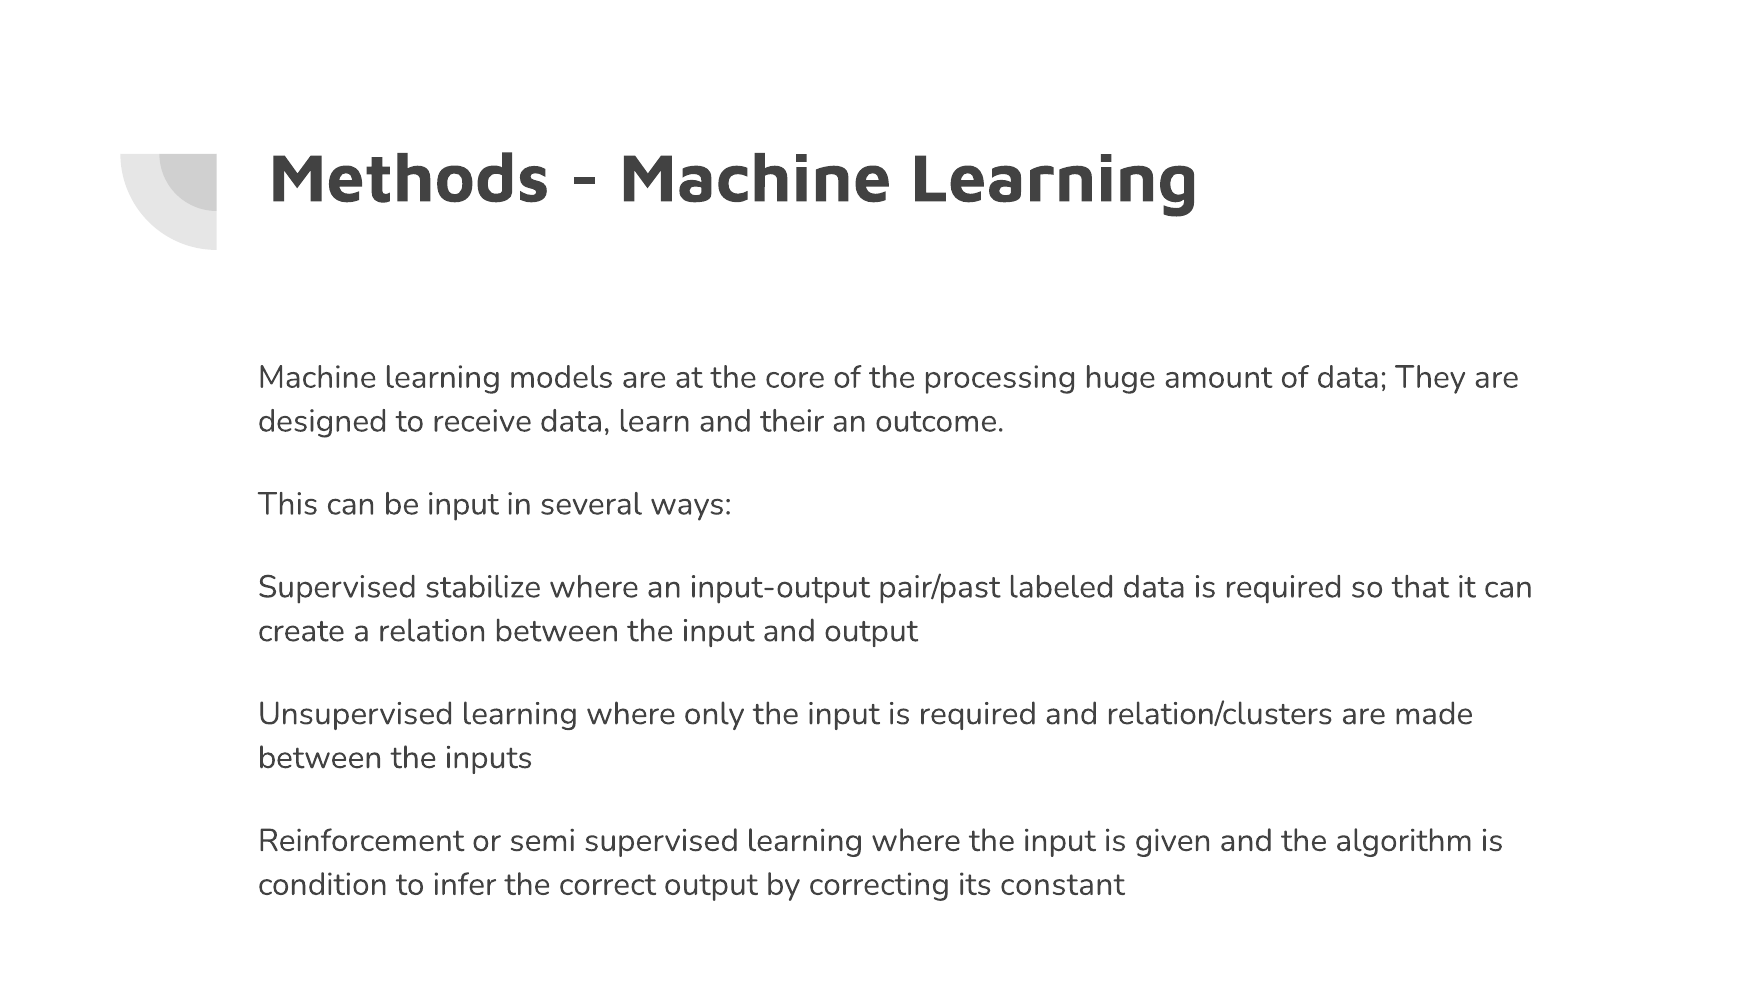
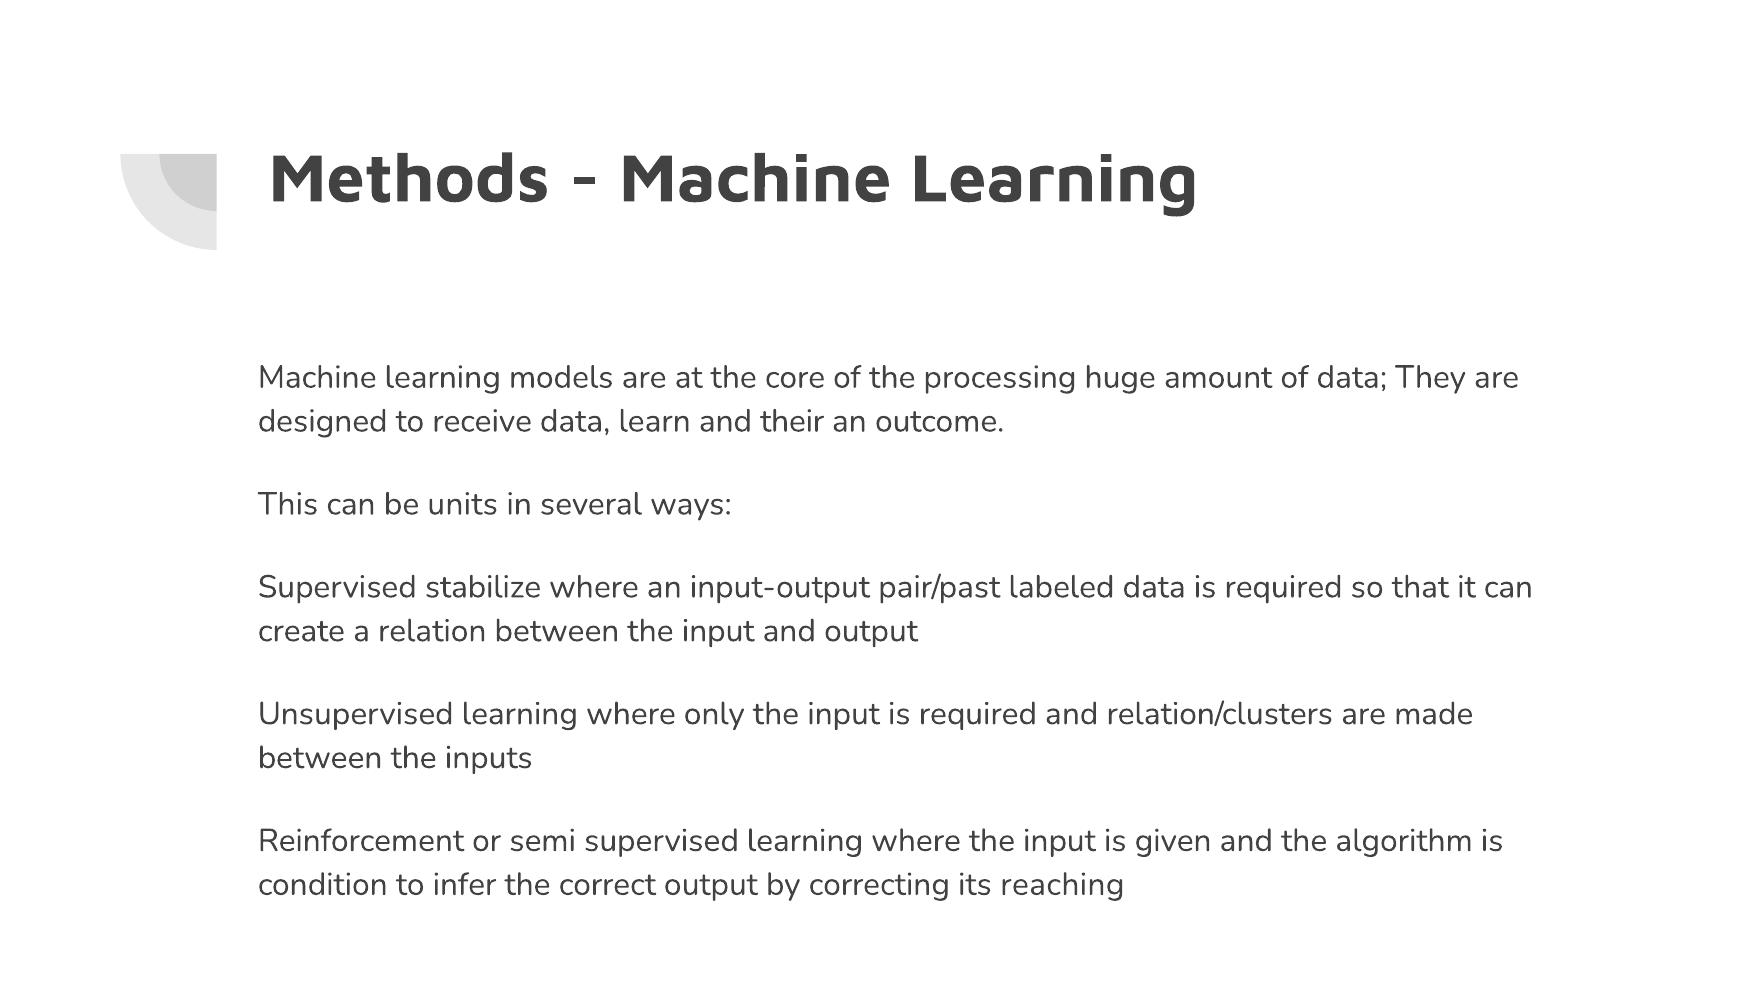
be input: input -> units (463, 504)
constant: constant -> reaching (1062, 884)
